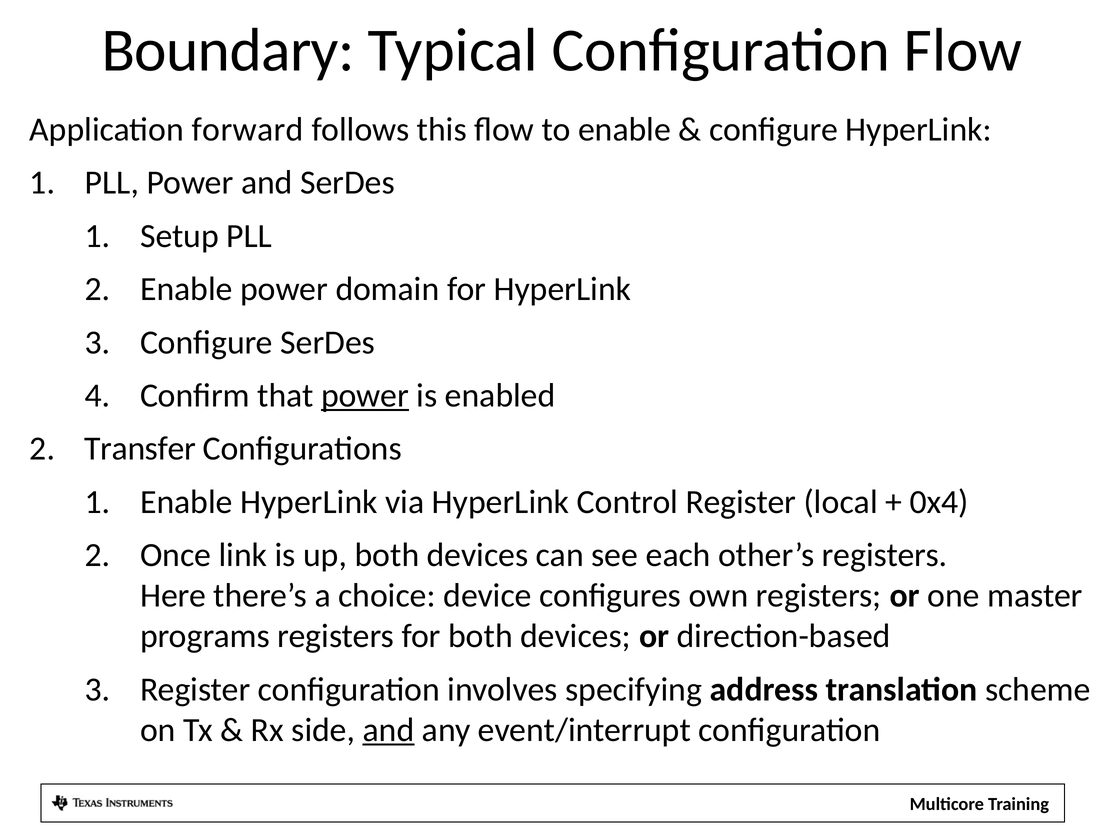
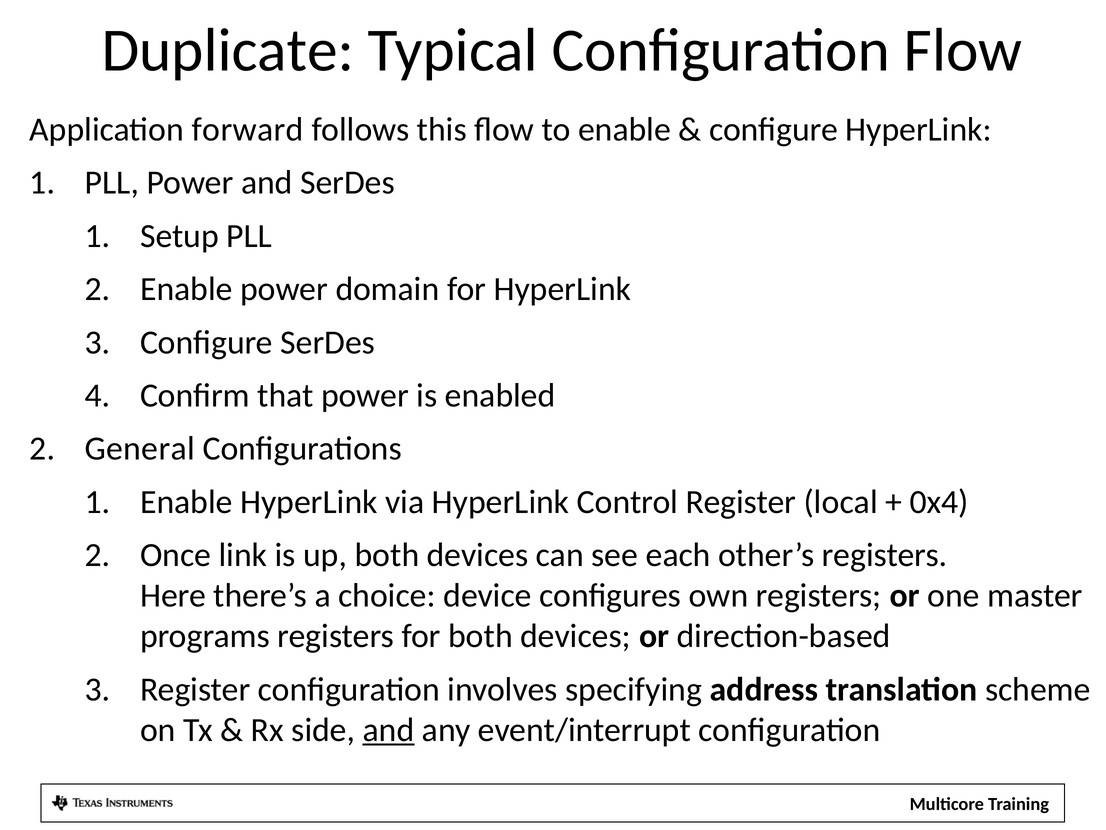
Boundary: Boundary -> Duplicate (228, 50)
power underline: present -> none (365, 395)
Transfer: Transfer -> General (140, 448)
